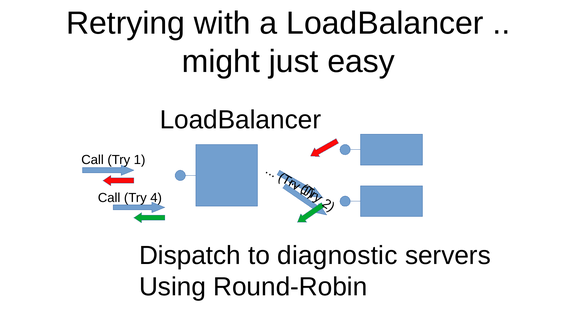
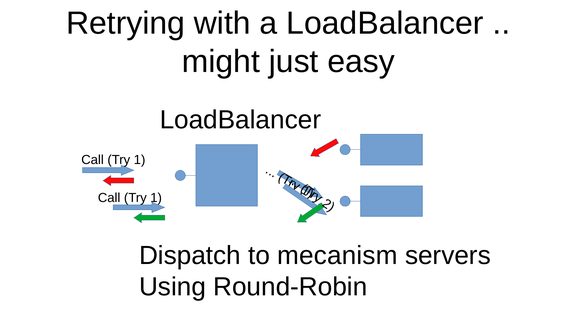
4: 4 -> 1 (156, 198)
diagnostic: diagnostic -> mecanism (337, 255)
